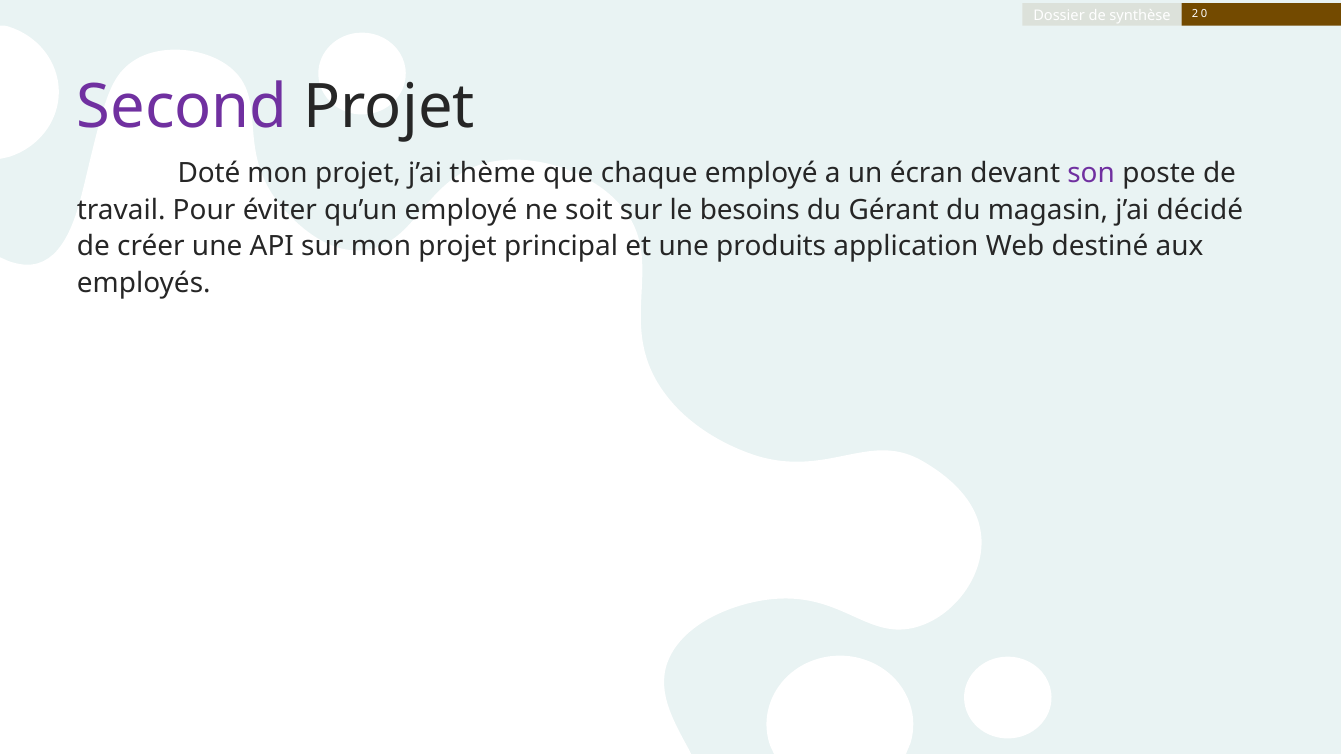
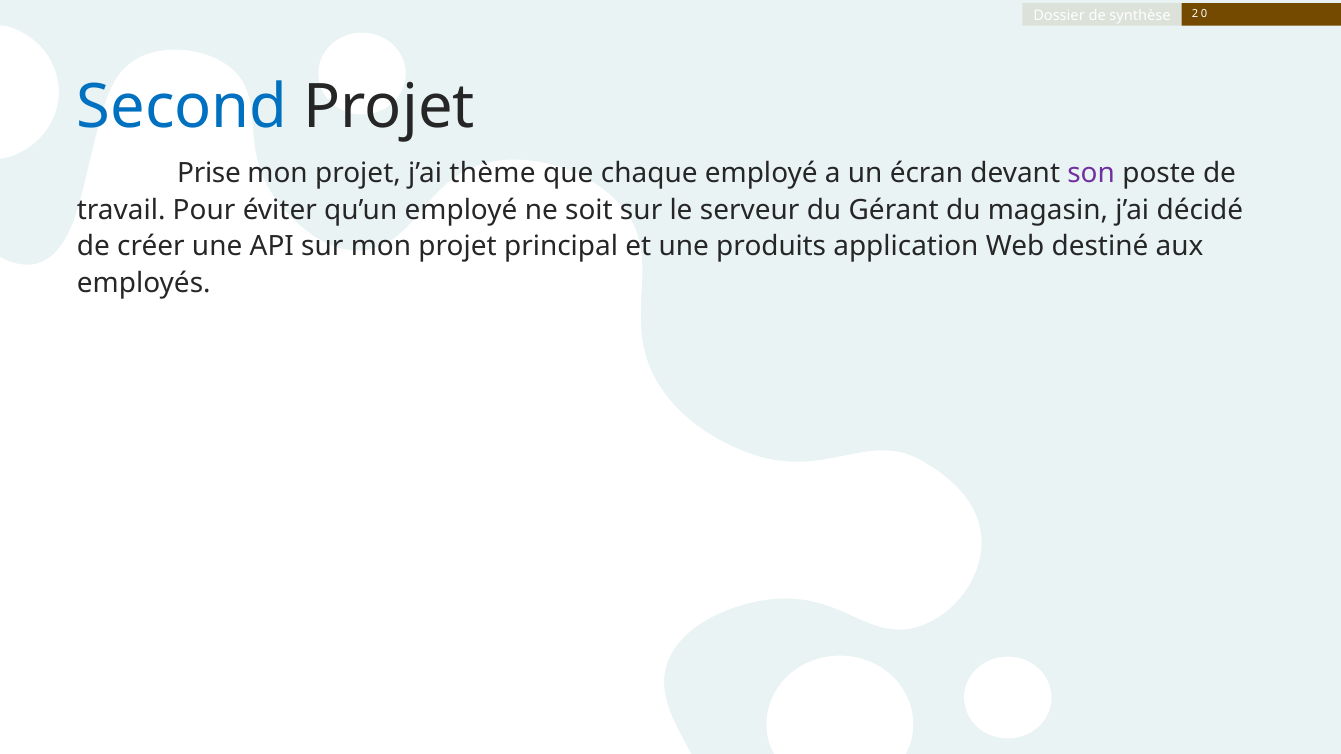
Second colour: purple -> blue (182, 107)
Doté: Doté -> Prise (209, 173)
besoins: besoins -> serveur (750, 210)
